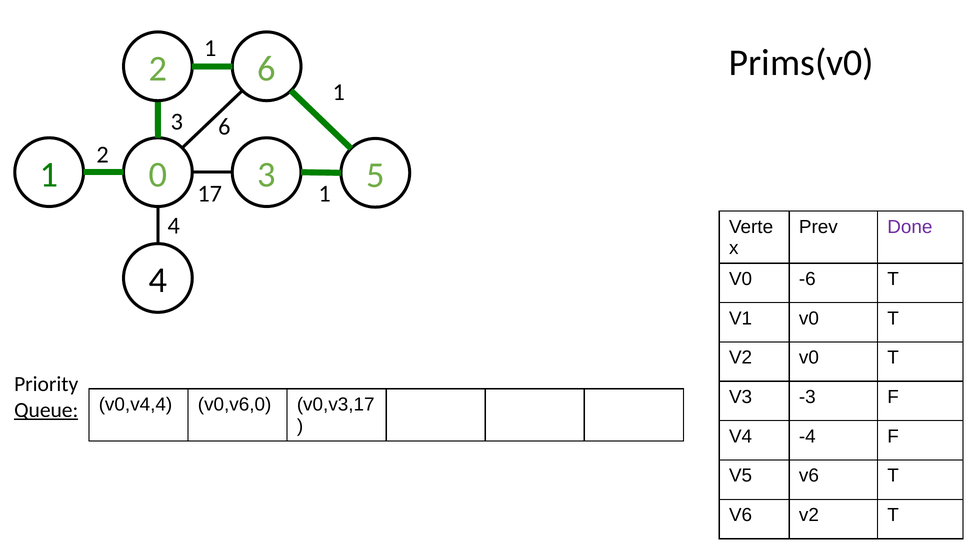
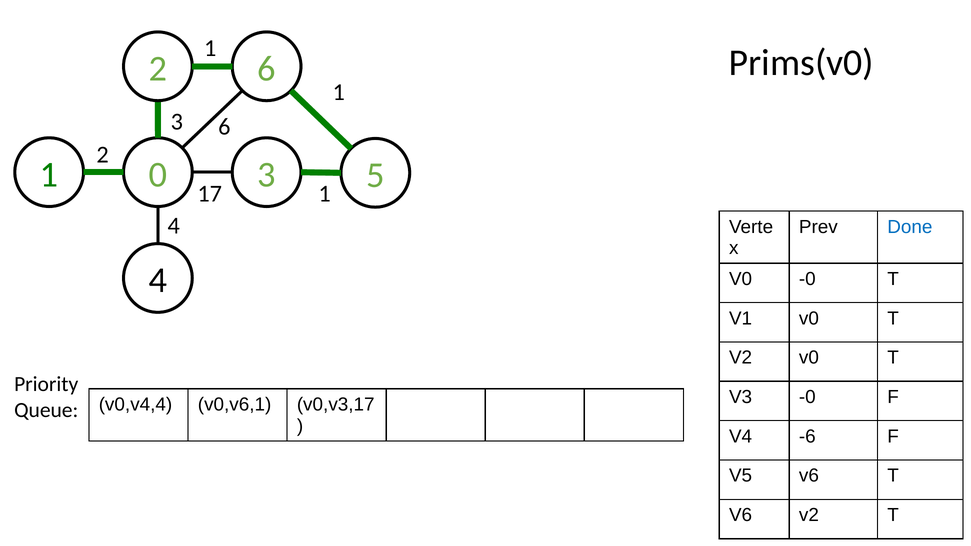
Done colour: purple -> blue (910, 227)
V0 -6: -6 -> -0 (807, 279)
V3 -3: -3 -> -0 (807, 397)
v0,v6,0: v0,v6,0 -> v0,v6,1 (235, 405)
Queue underline: present -> none (46, 410)
-4: -4 -> -6 (807, 437)
